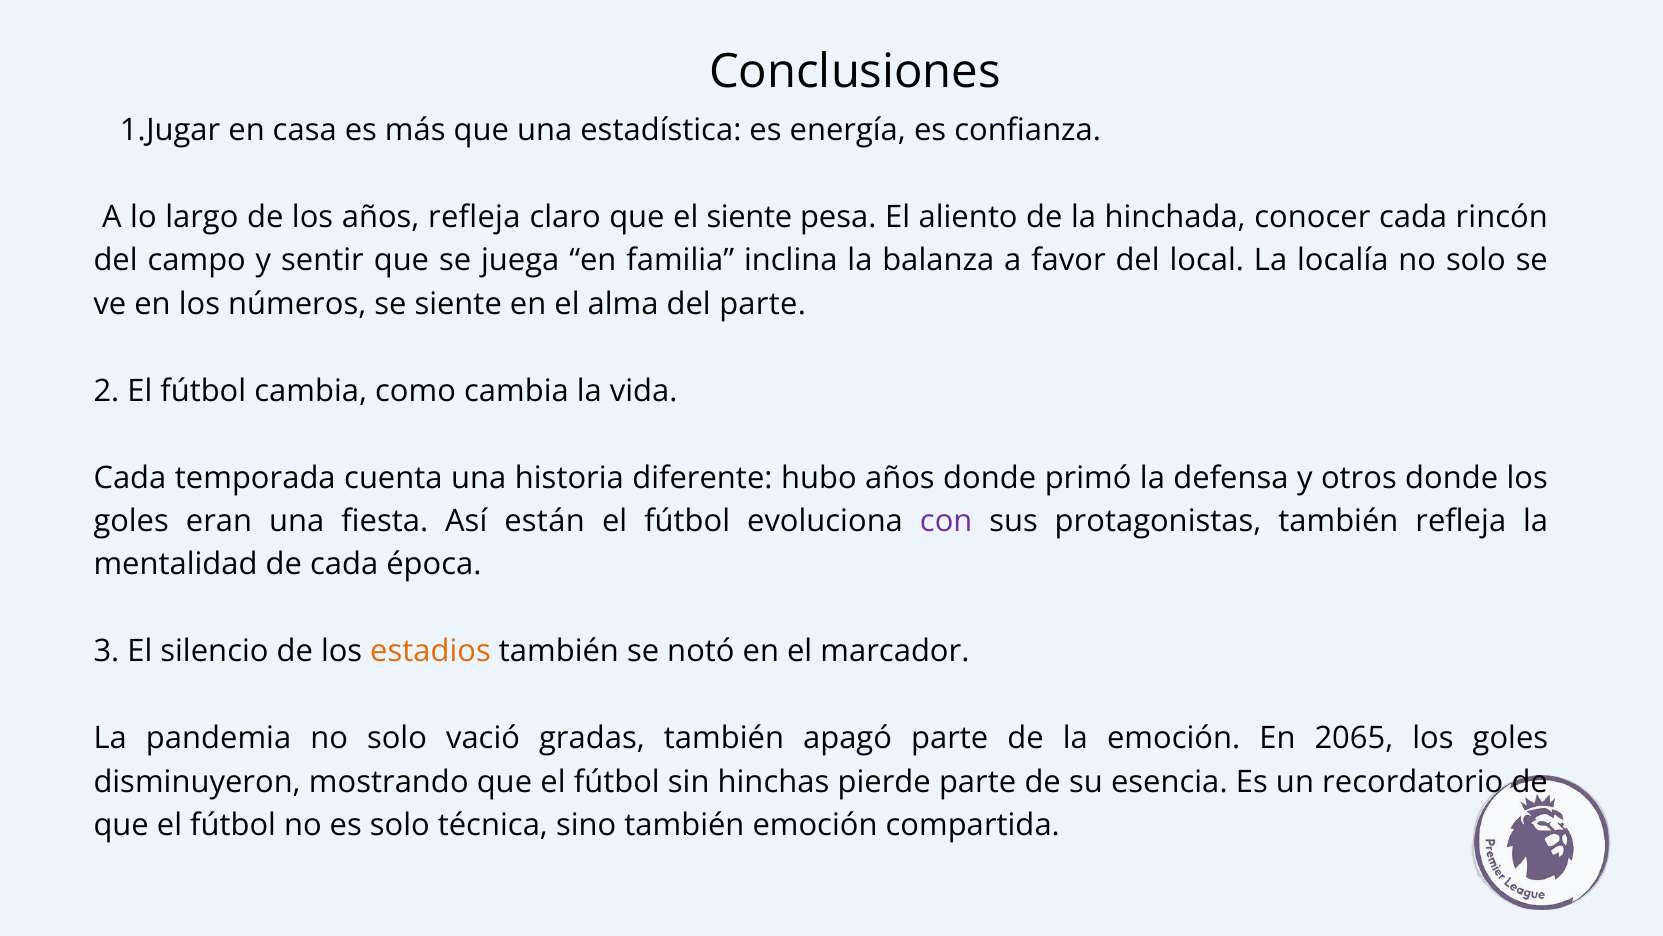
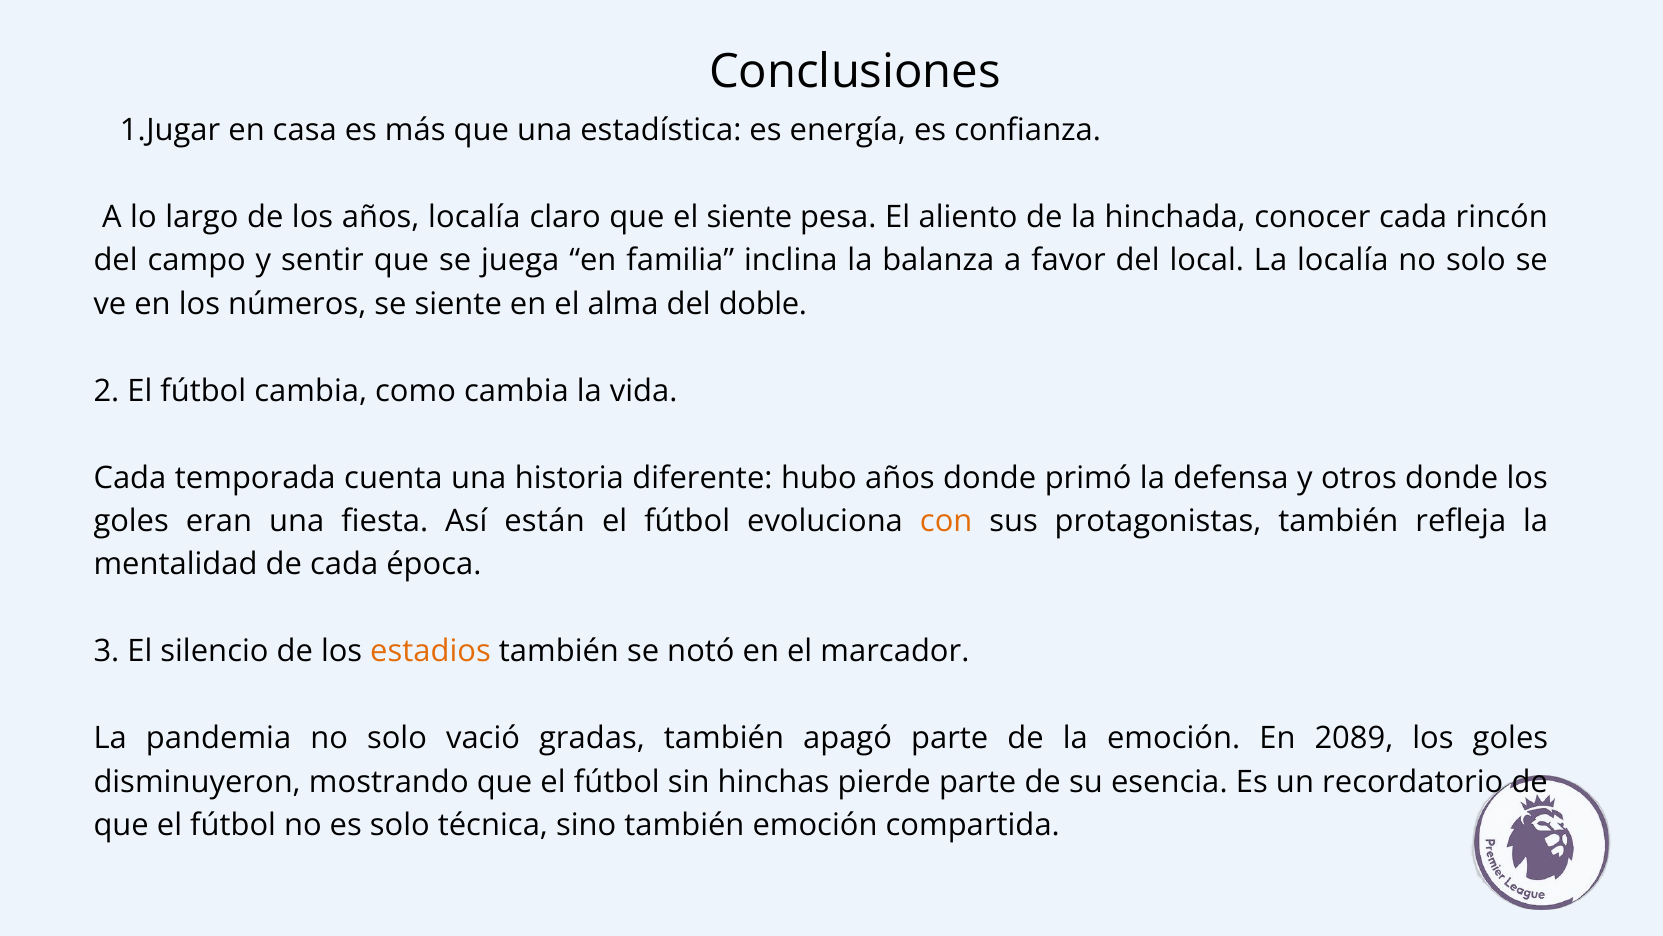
años refleja: refleja -> localía (474, 217)
del parte: parte -> doble (763, 304)
con colour: purple -> orange (946, 521)
2065: 2065 -> 2089 (1354, 738)
